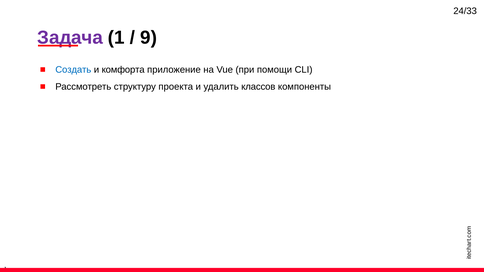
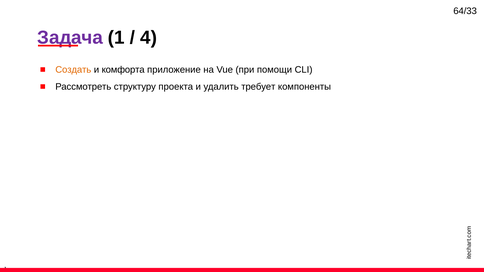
24/33: 24/33 -> 64/33 (465, 11)
9: 9 -> 4 (149, 38)
Создать colour: blue -> orange (73, 70)
классов: классов -> требует (258, 87)
